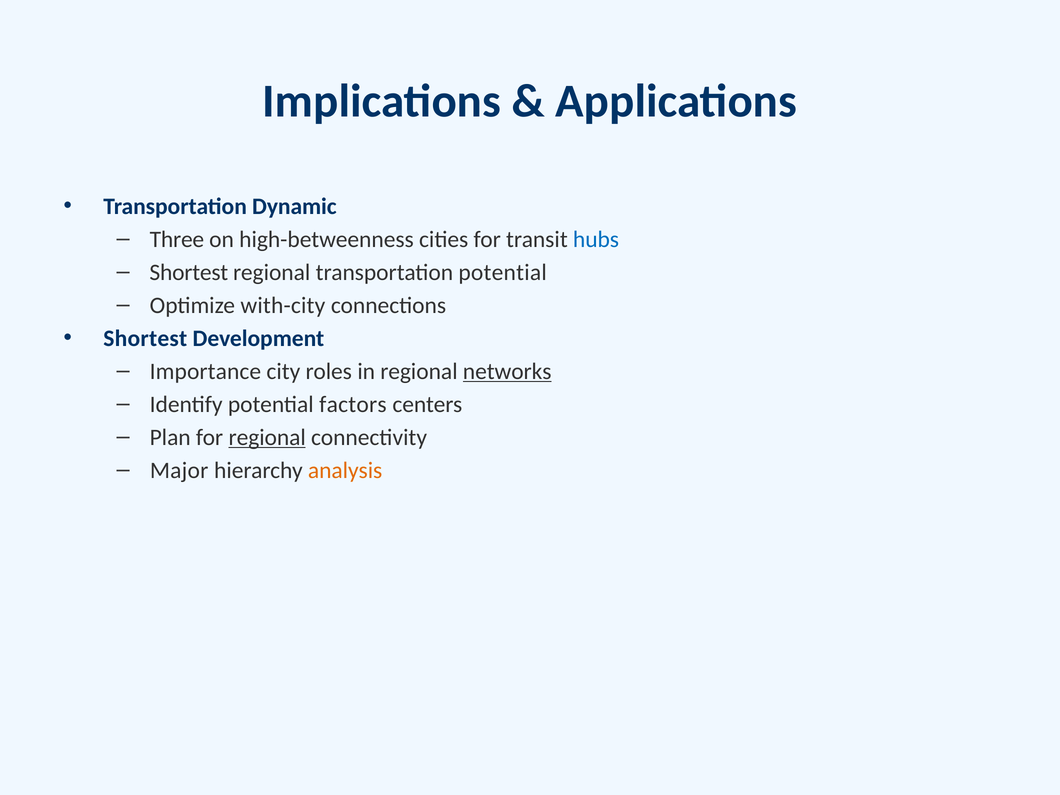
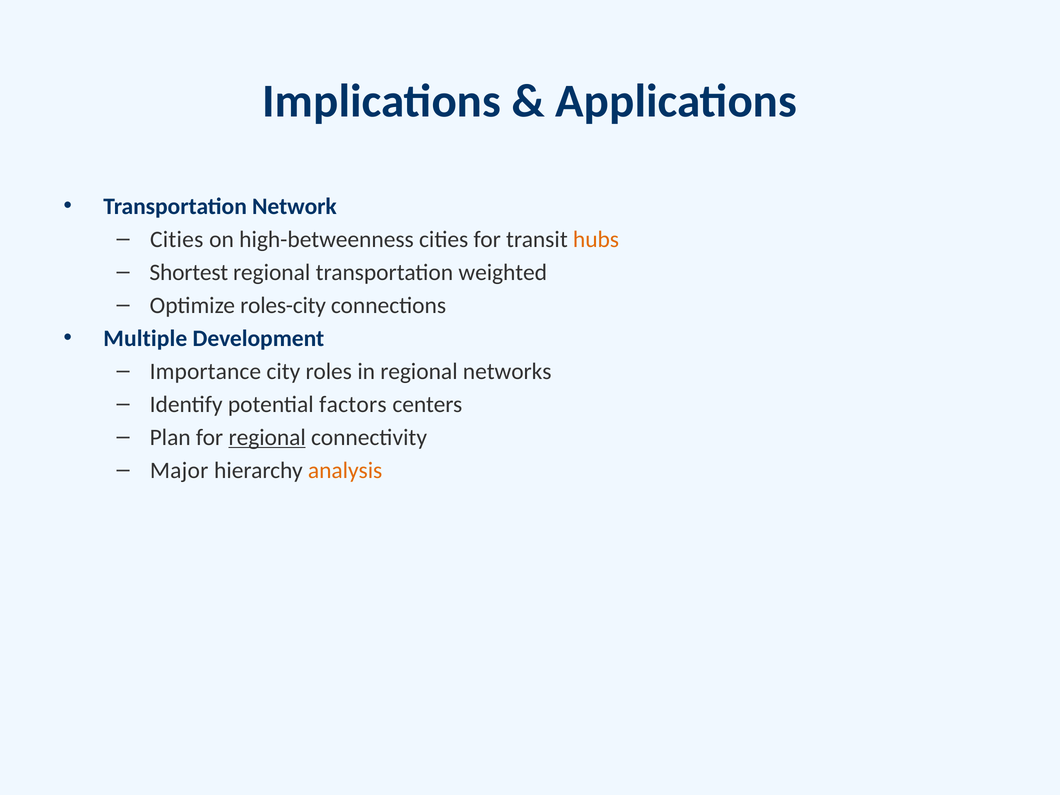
Dynamic: Dynamic -> Network (294, 207)
Three: Three -> Cities (177, 240)
hubs colour: blue -> orange (596, 240)
transportation potential: potential -> weighted (503, 273)
with-city: with-city -> roles-city (283, 305)
Shortest: Shortest -> Multiple (145, 338)
networks underline: present -> none (507, 371)
